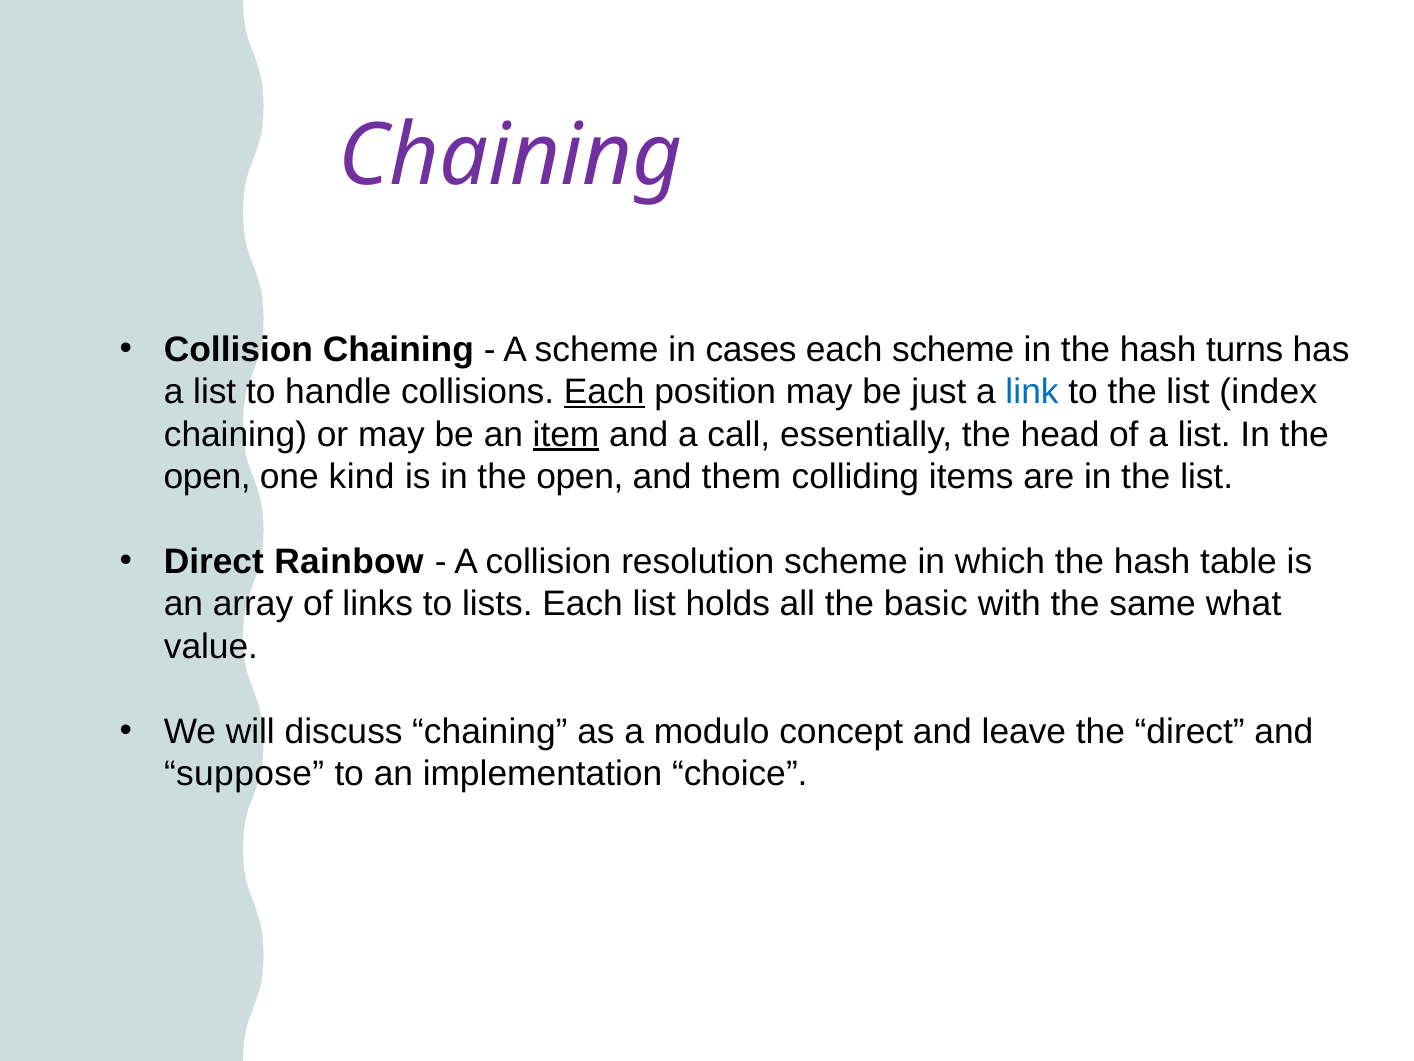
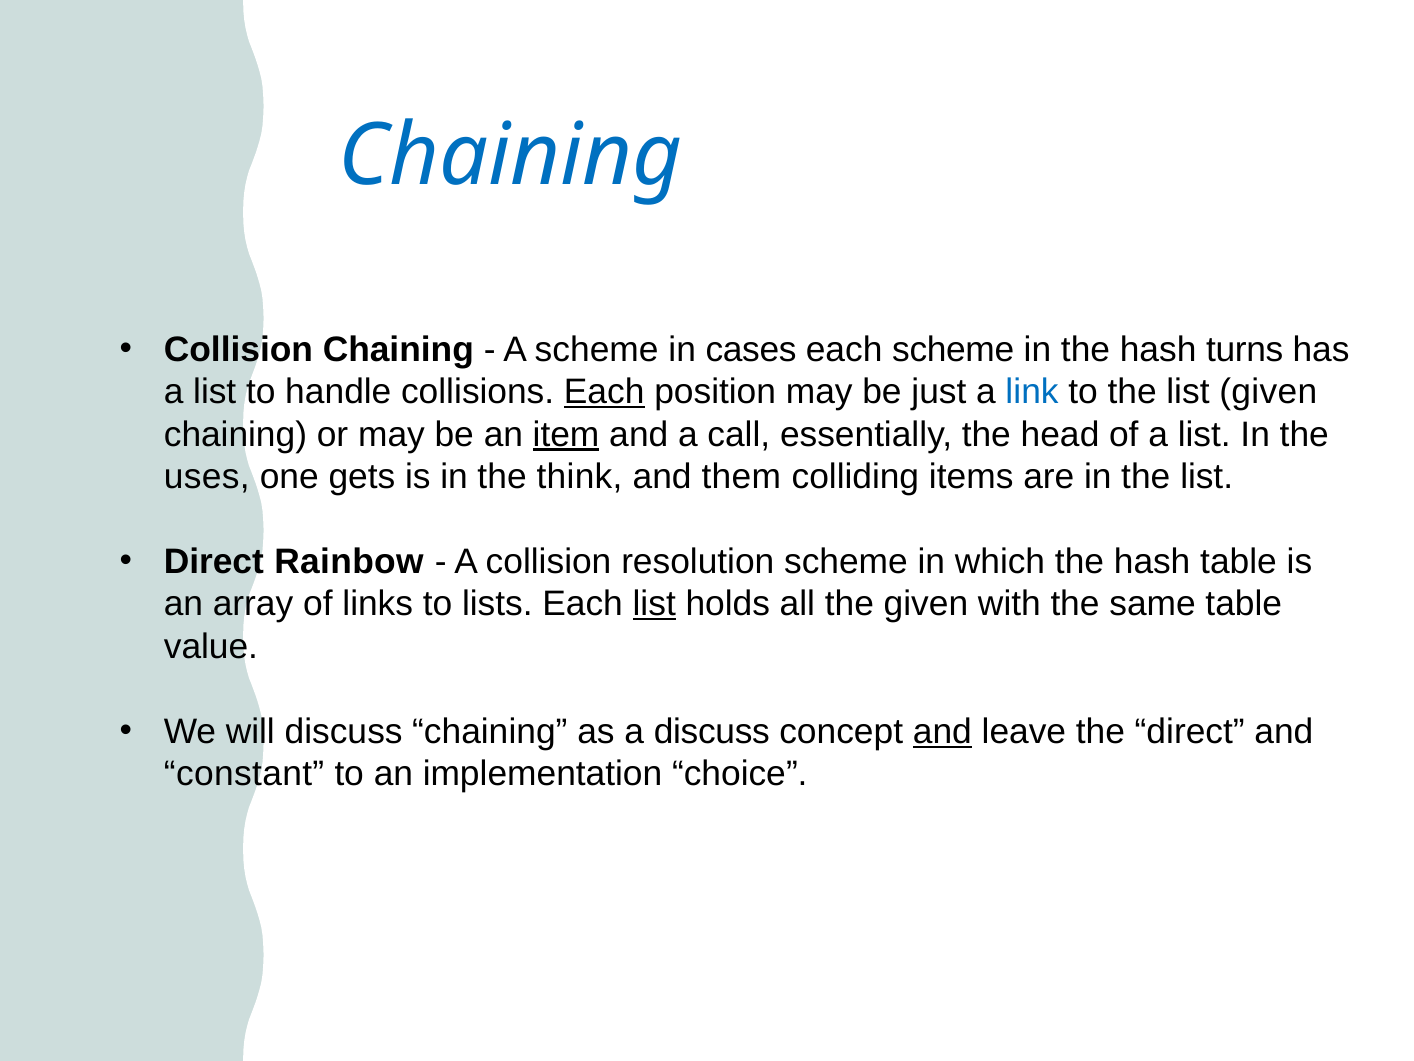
Chaining colour: purple -> blue (511, 156)
list index: index -> given (1268, 392)
open: open -> uses (207, 477)
kind: kind -> gets (362, 477)
is in the open: open -> think (580, 477)
list underline: none -> present (654, 604)
the basic: basic -> given (926, 604)
same what: what -> table (1244, 604)
a modulo: modulo -> discuss (712, 731)
and underline: none -> present (942, 731)
suppose: suppose -> constant (244, 773)
